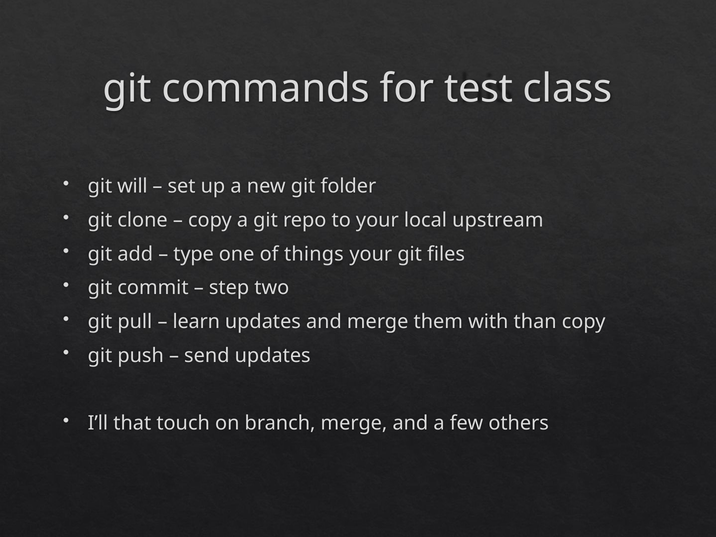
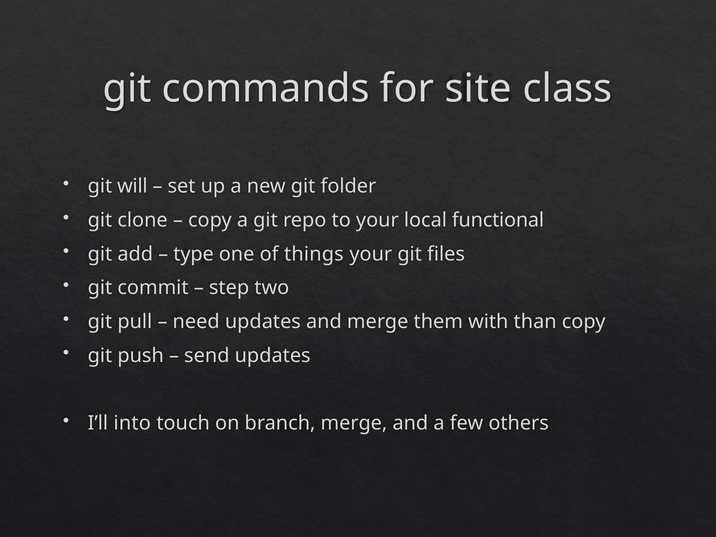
test: test -> site (478, 88)
upstream: upstream -> functional (498, 220)
learn: learn -> need (196, 322)
that: that -> into (132, 423)
